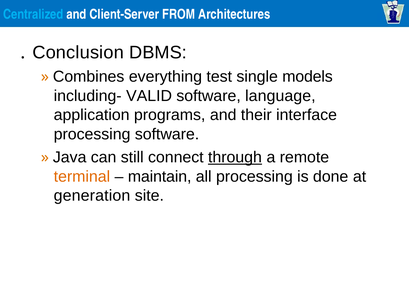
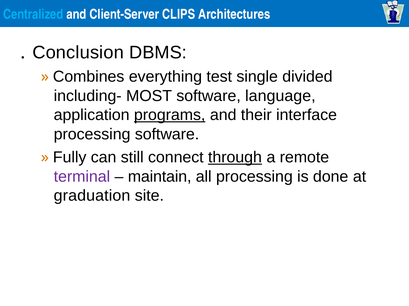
FROM: FROM -> CLIPS (179, 14)
models: models -> divided (307, 77)
VALID: VALID -> MOST (149, 96)
programs underline: none -> present (170, 115)
Java: Java -> Fully (70, 158)
terminal colour: orange -> purple (82, 177)
generation: generation -> graduation (92, 196)
